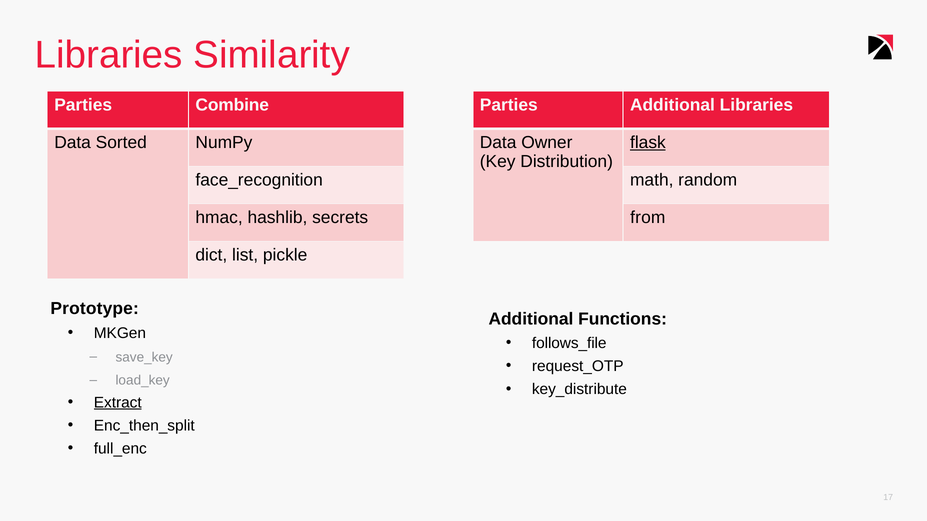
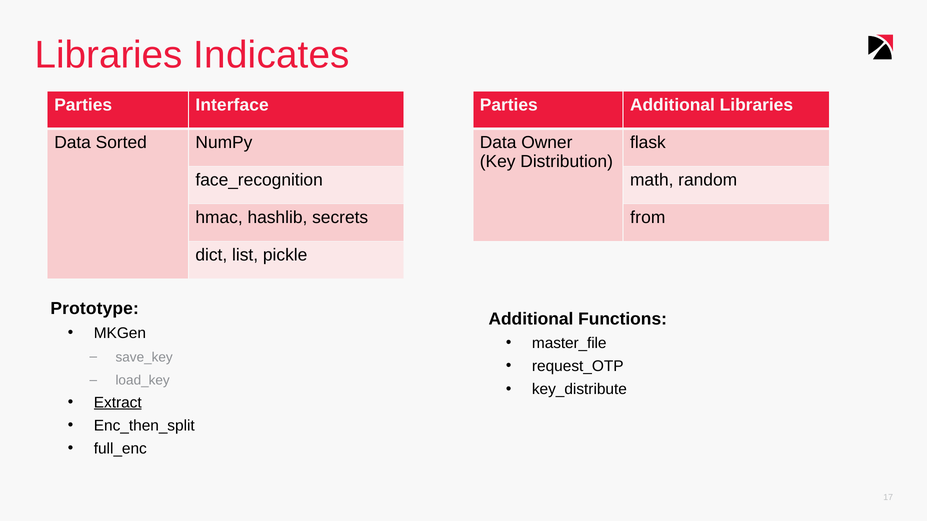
Similarity: Similarity -> Indicates (272, 55)
Combine: Combine -> Interface (232, 105)
flask underline: present -> none (648, 142)
follows_file: follows_file -> master_file (569, 343)
